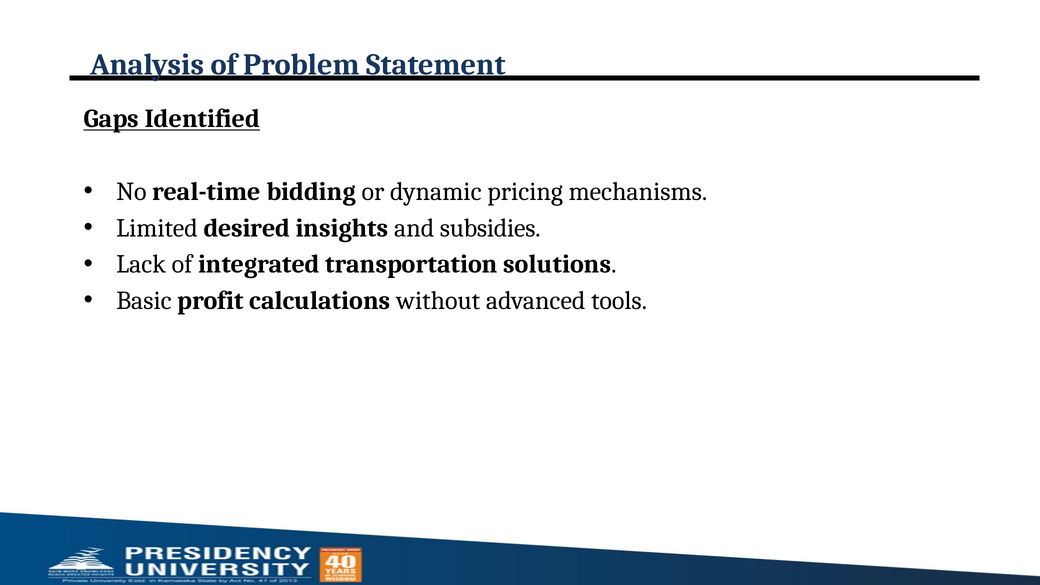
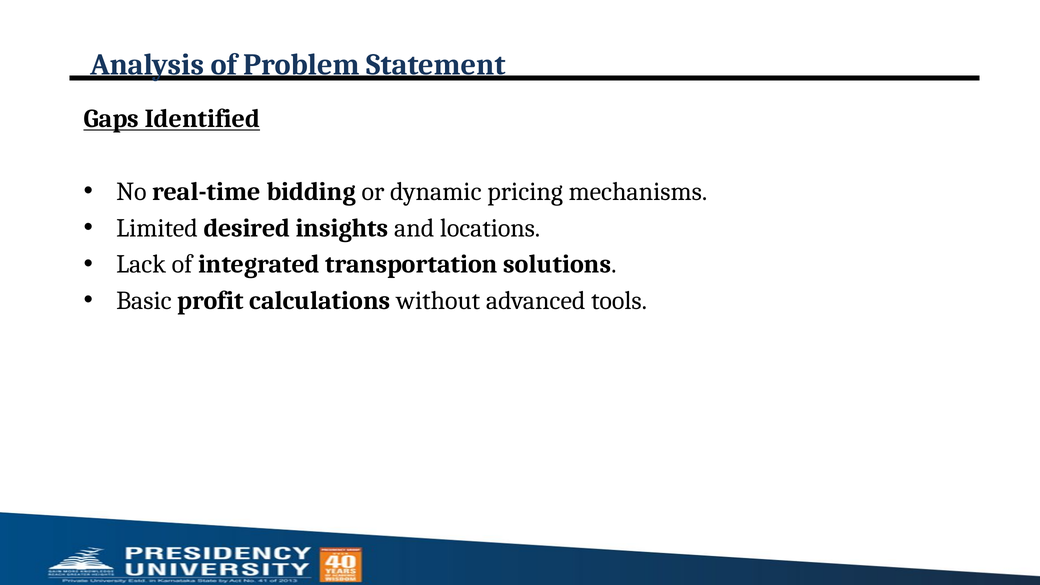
subsidies: subsidies -> locations (490, 228)
